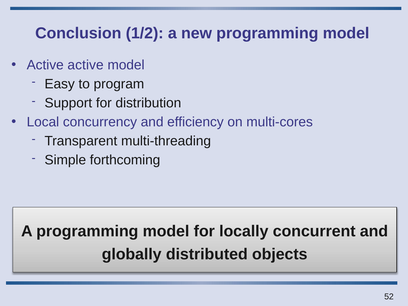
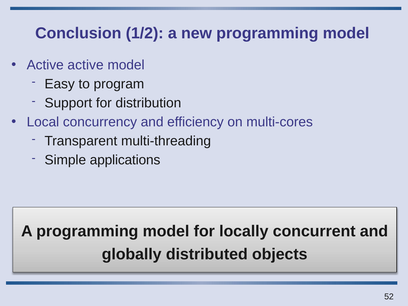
forthcoming: forthcoming -> applications (125, 160)
